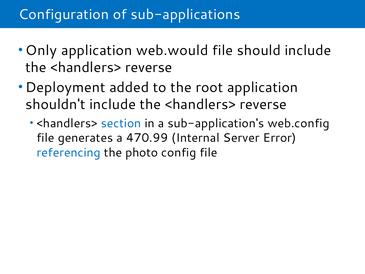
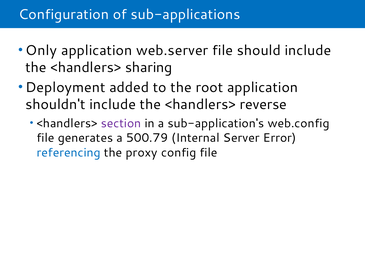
web.would: web.would -> web.server (172, 50)
reverse: reverse -> sharing (149, 67)
section colour: blue -> purple (121, 123)
470.99: 470.99 -> 500.79 (147, 138)
photo: photo -> proxy (142, 152)
